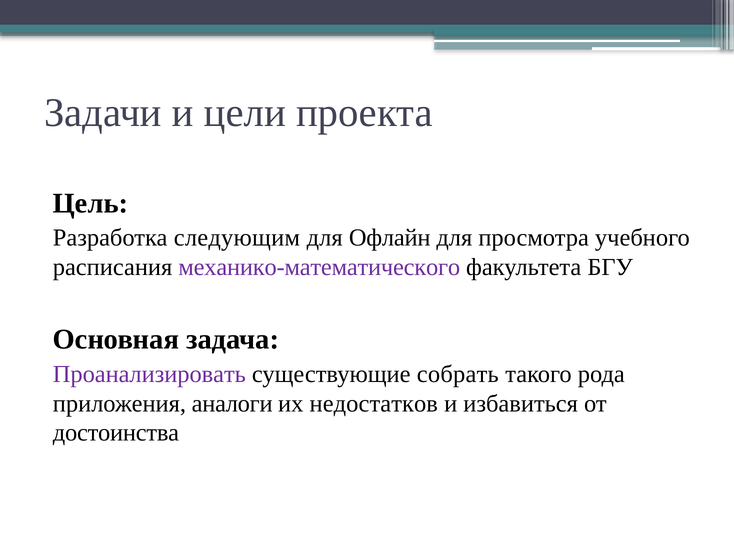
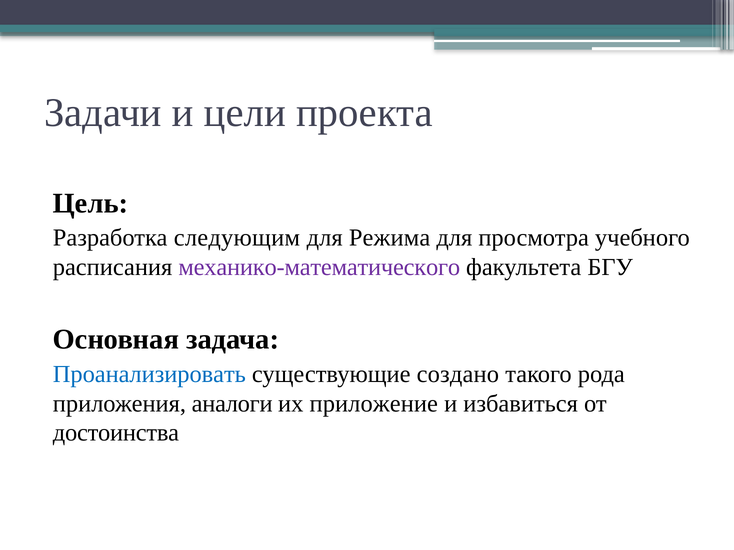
Офлайн: Офлайн -> Режима (390, 238)
Проанализировать colour: purple -> blue (149, 374)
собрать: собрать -> создано (458, 374)
недостатков: недостатков -> приложение (374, 404)
